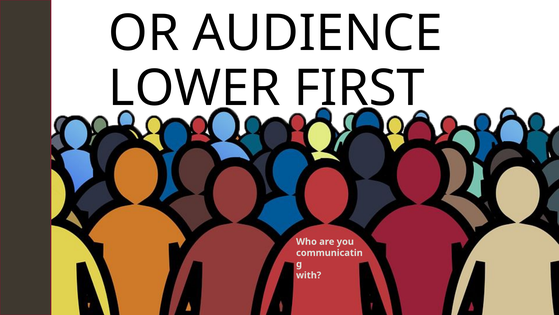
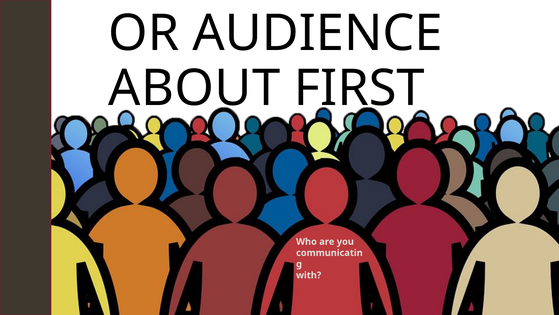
LOWER: LOWER -> ABOUT (194, 88)
